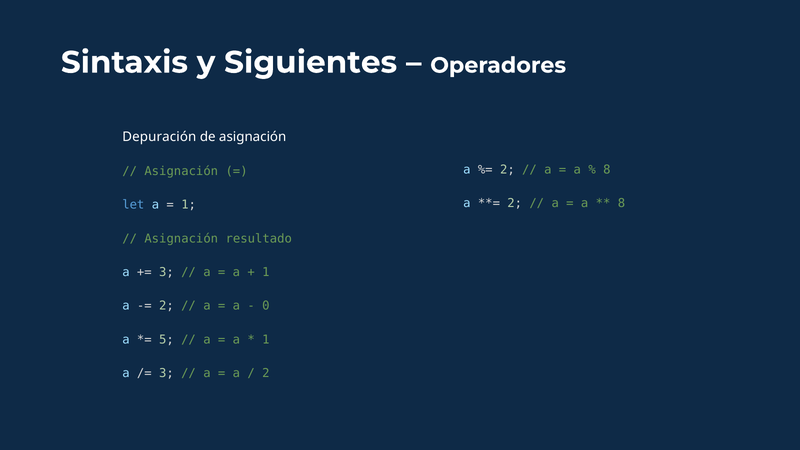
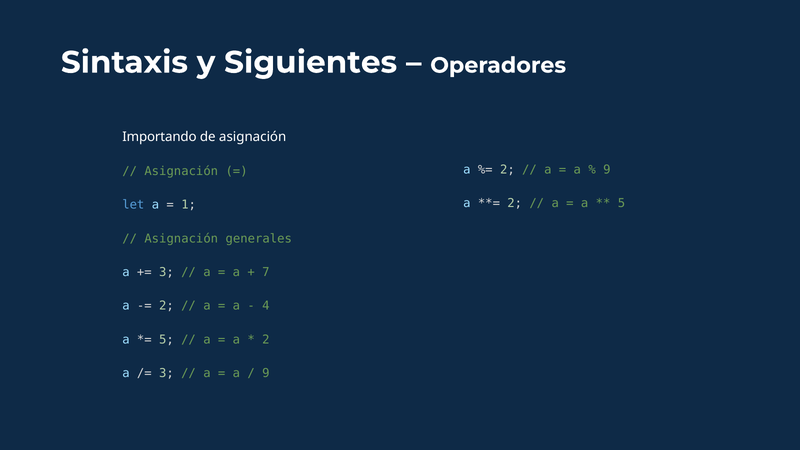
Depuración: Depuración -> Importando (159, 137)
8: 8 -> 9 (607, 170)
8: 8 -> 5 (622, 203)
resultado: resultado -> generales (259, 239)
1: 1 -> 7 (266, 272)
0: 0 -> 4 (266, 306)
1: 1 -> 2 (266, 340)
2: 2 -> 9 (266, 373)
